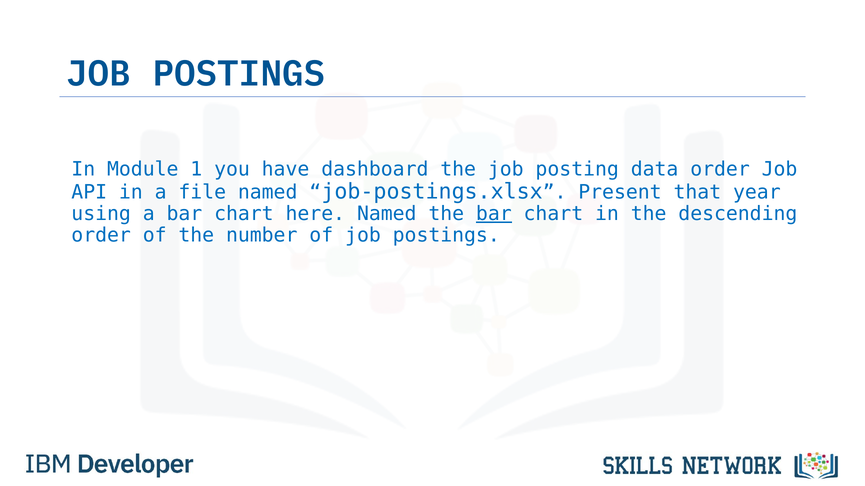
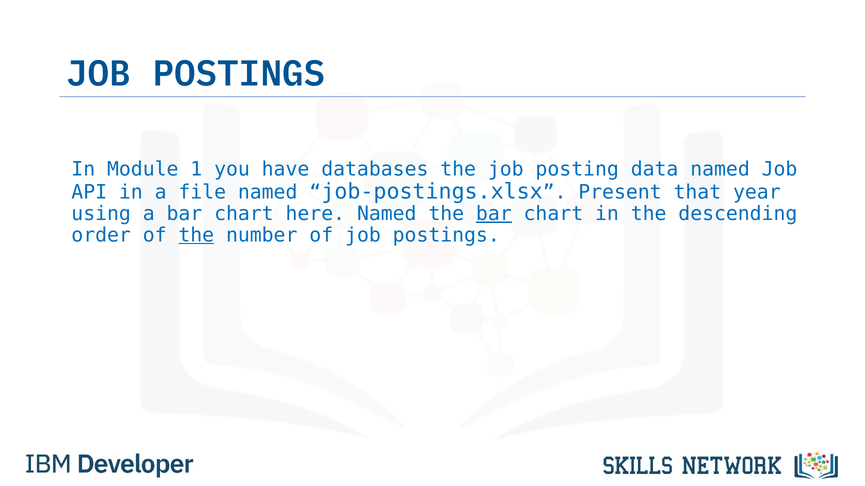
dashboard: dashboard -> databases (375, 169)
data order: order -> named (720, 169)
the underline: none -> present (196, 235)
